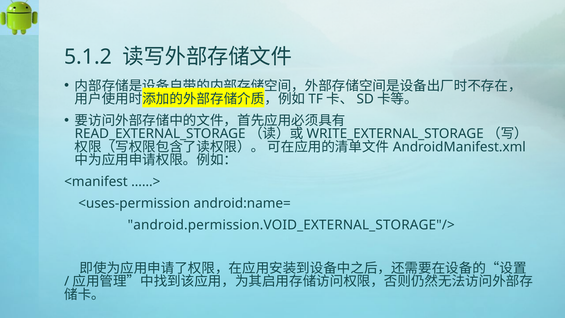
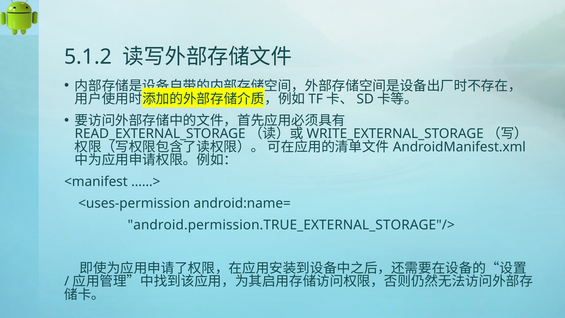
android.permission.VOID_EXTERNAL_STORAGE"/>: android.permission.VOID_EXTERNAL_STORAGE"/> -> android.permission.TRUE_EXTERNAL_STORAGE"/> (291, 225)
